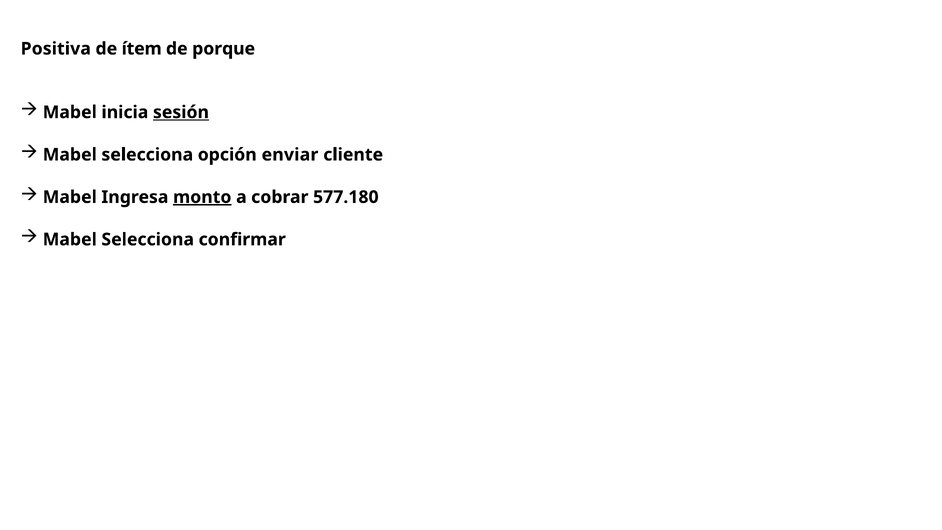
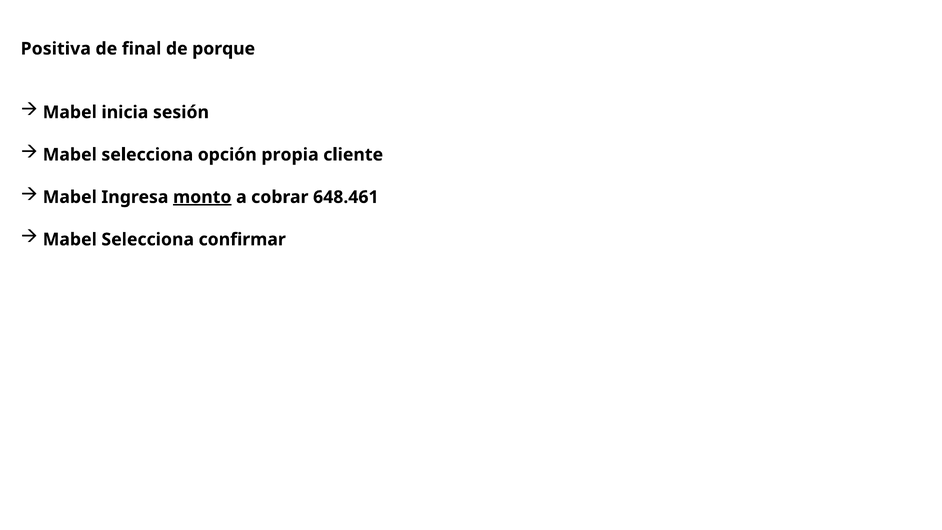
ítem: ítem -> final (142, 49)
sesión underline: present -> none (181, 112)
enviar: enviar -> propia (290, 155)
577.180: 577.180 -> 648.461 (346, 197)
